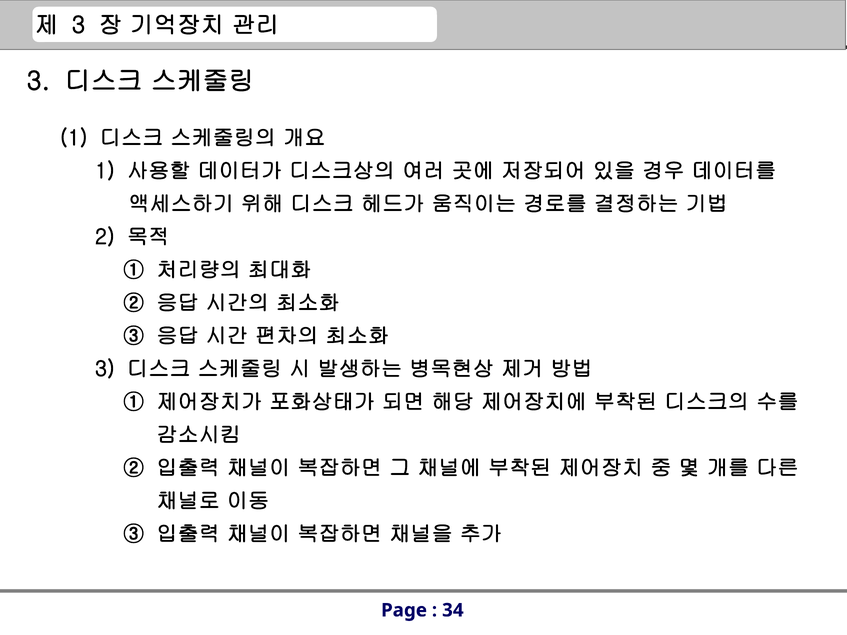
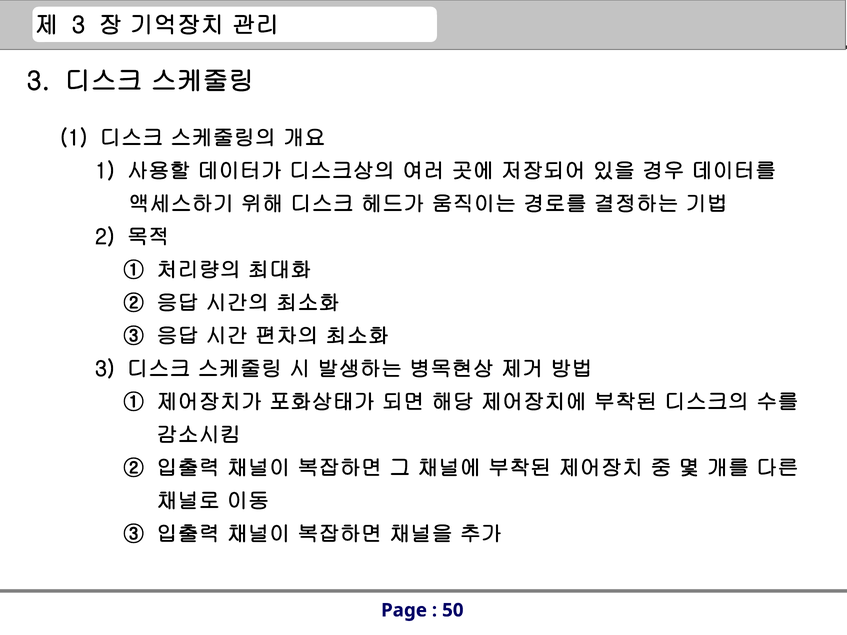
34: 34 -> 50 (453, 610)
